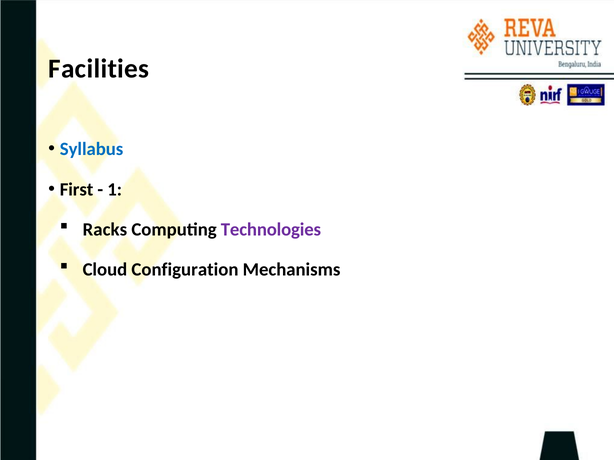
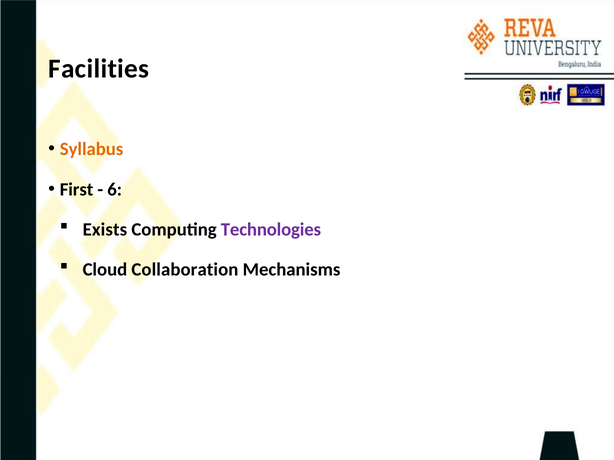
Syllabus colour: blue -> orange (92, 149)
1: 1 -> 6 (115, 190)
Racks: Racks -> Exists (105, 230)
Configuration: Configuration -> Collaboration (185, 270)
